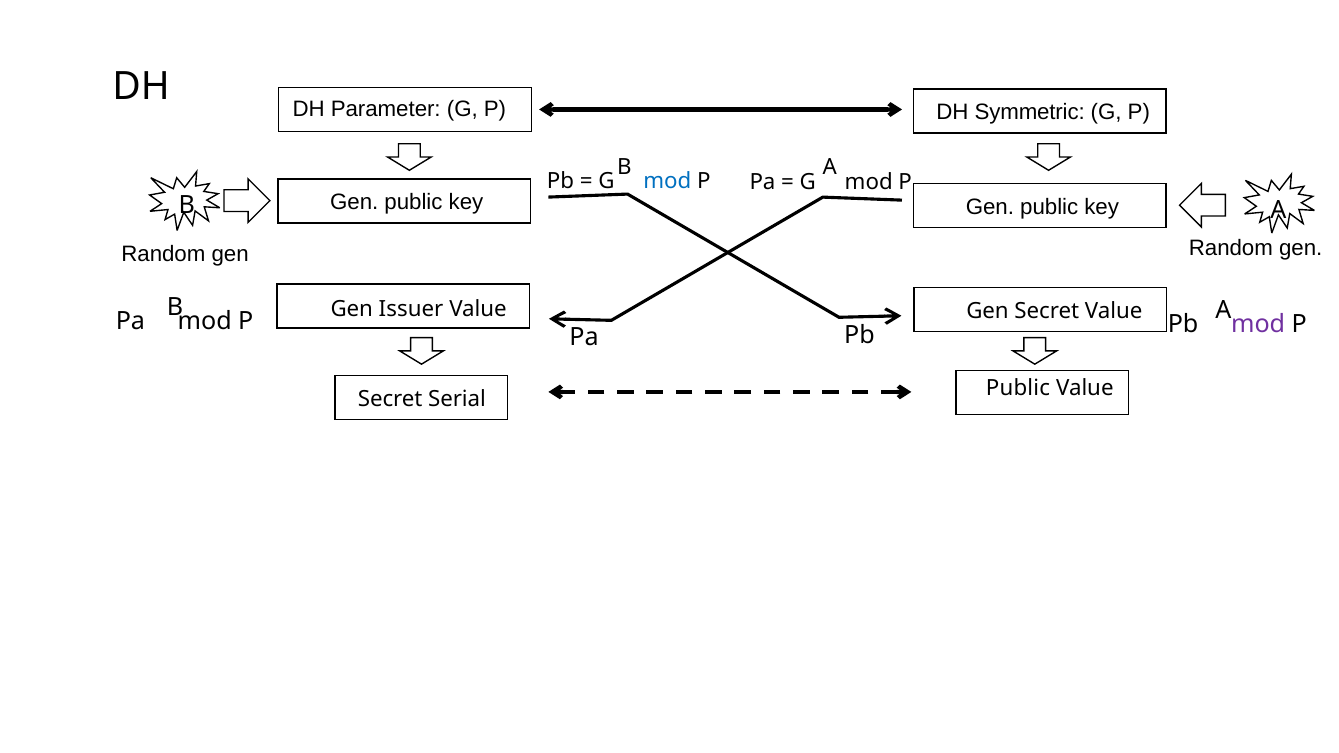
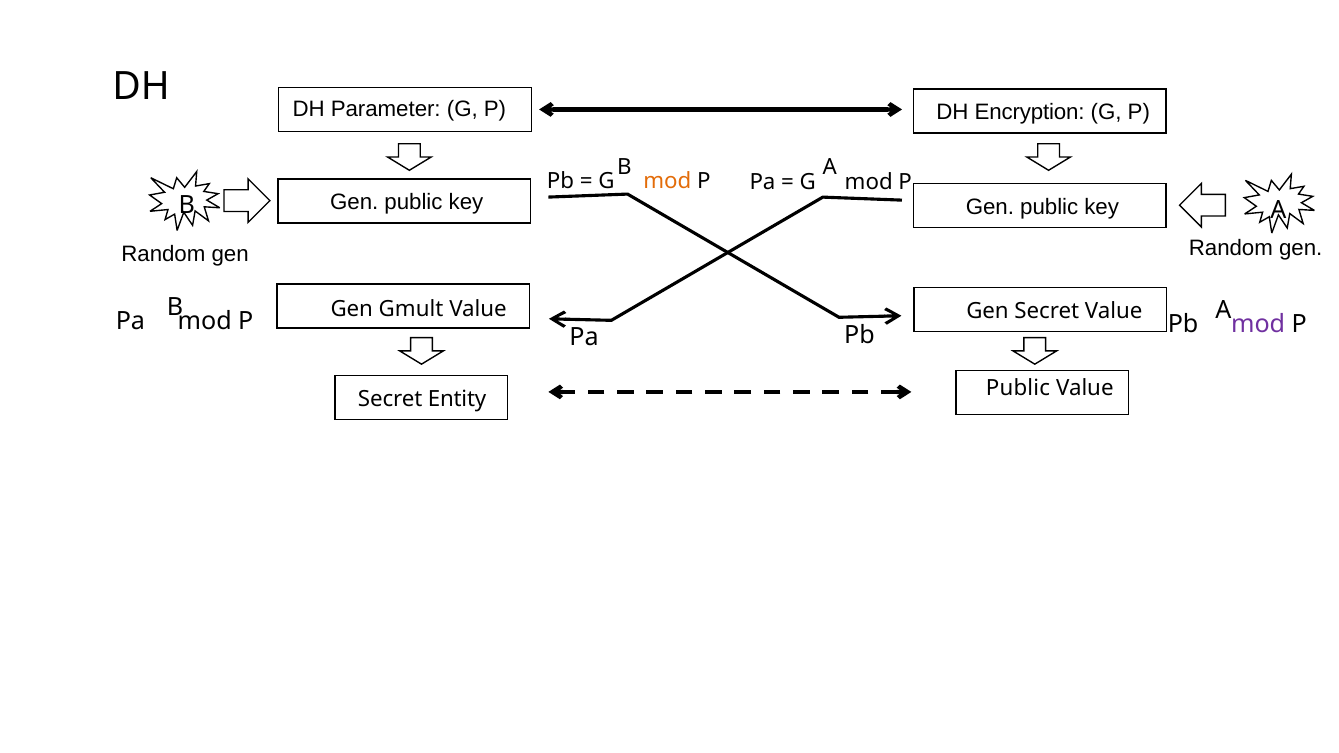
Symmetric: Symmetric -> Encryption (1030, 112)
mod colour: blue -> orange (667, 181)
Issuer: Issuer -> Gmult (411, 309)
Serial: Serial -> Entity (457, 399)
